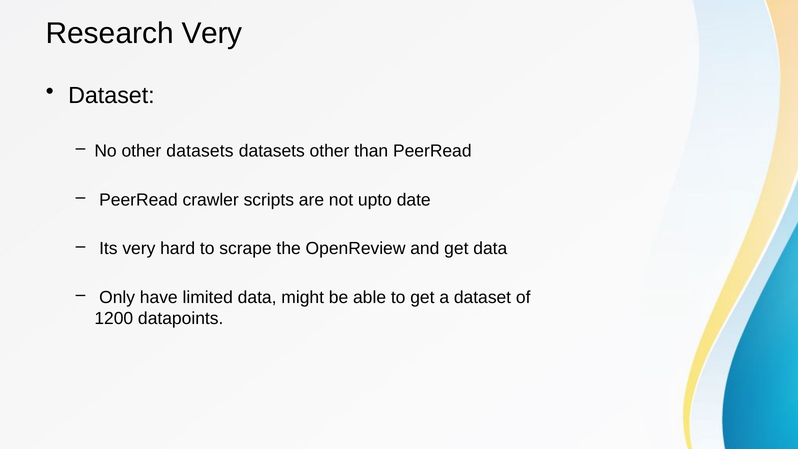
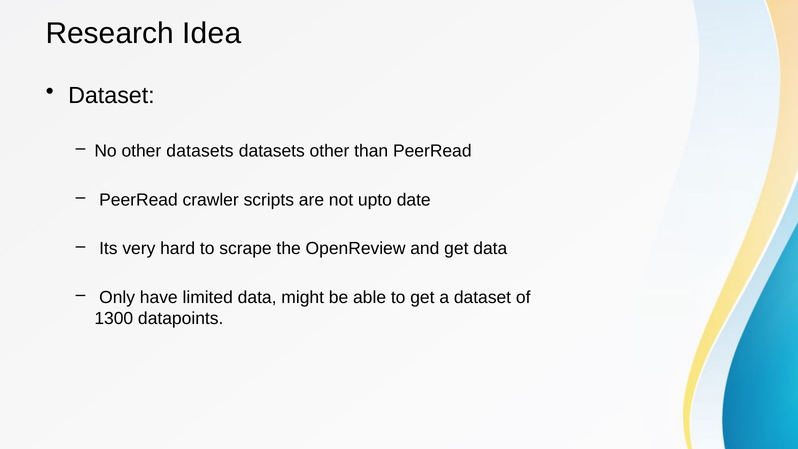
Research Very: Very -> Idea (212, 34)
1200: 1200 -> 1300 (114, 318)
